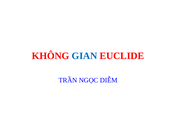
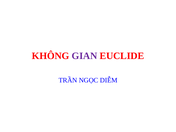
GIAN colour: blue -> purple (84, 56)
